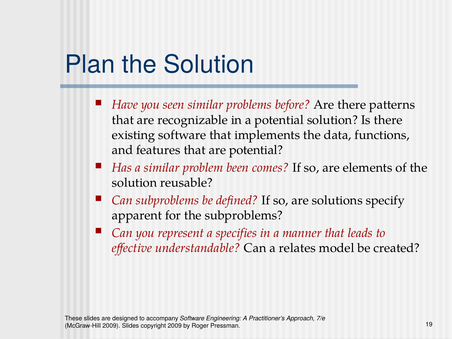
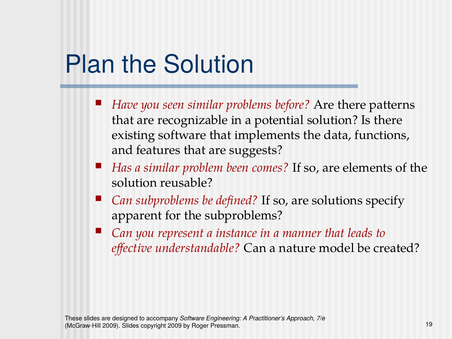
are potential: potential -> suggests (256, 150)
specifies: specifies -> instance (236, 233)
relates: relates -> nature (297, 248)
